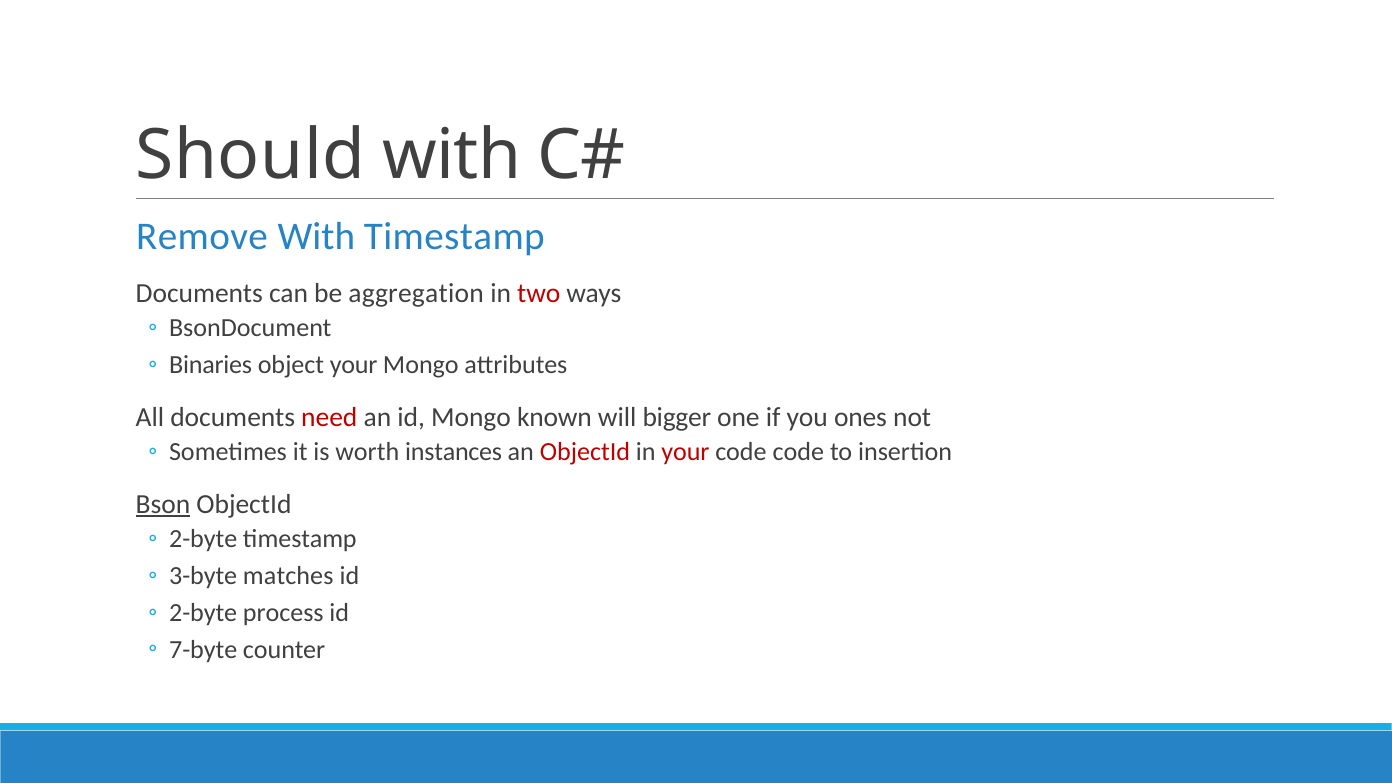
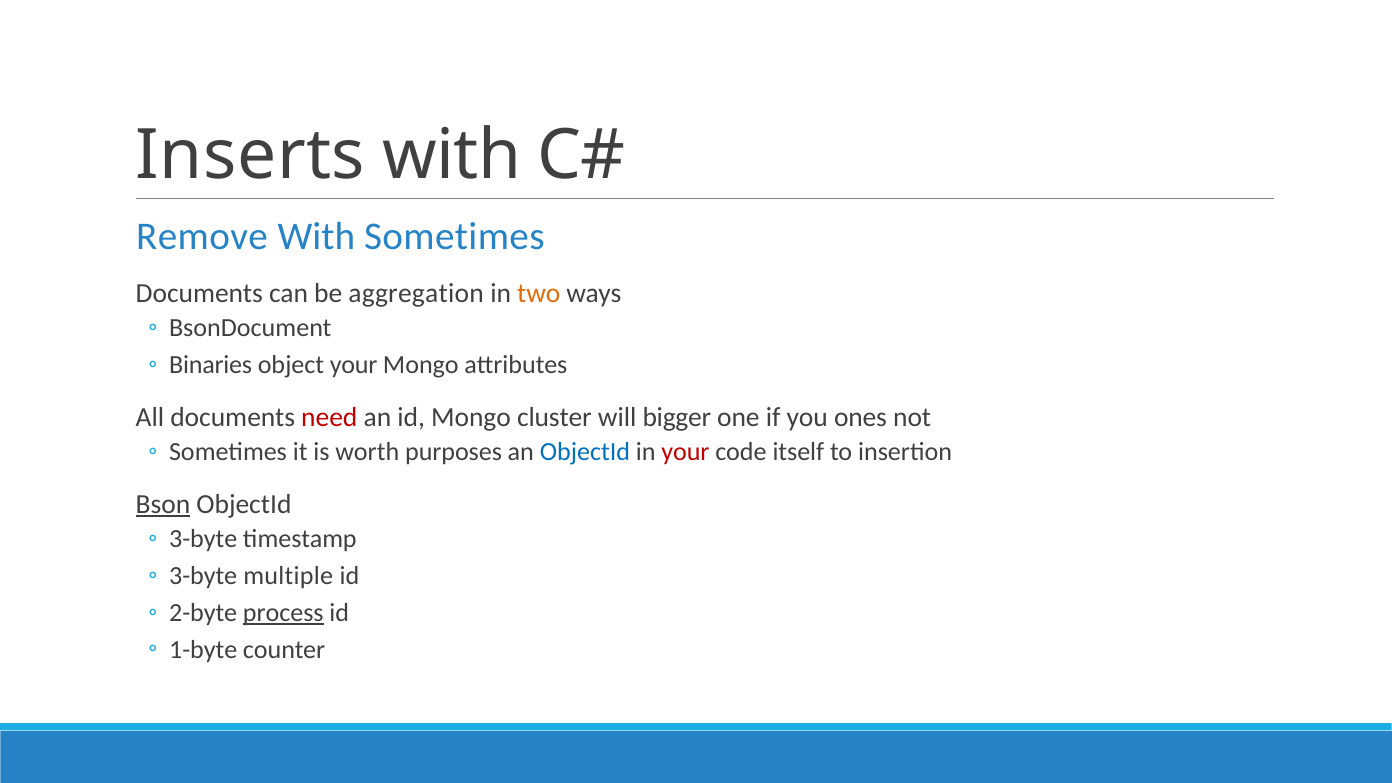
Should: Should -> Inserts (251, 156)
With Timestamp: Timestamp -> Sometimes (454, 237)
two colour: red -> orange (539, 293)
known: known -> cluster (554, 417)
instances: instances -> purposes (454, 452)
ObjectId colour: red -> blue (585, 452)
code code: code -> itself (798, 452)
2-byte: 2-byte -> 3-byte (203, 539)
matches: matches -> multiple (288, 576)
process underline: none -> present (283, 613)
7-byte: 7-byte -> 1-byte (203, 650)
